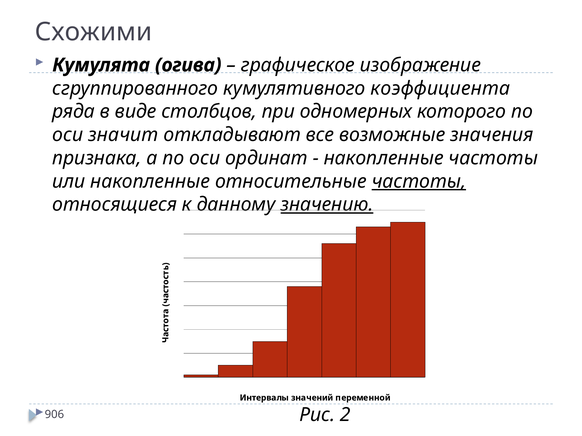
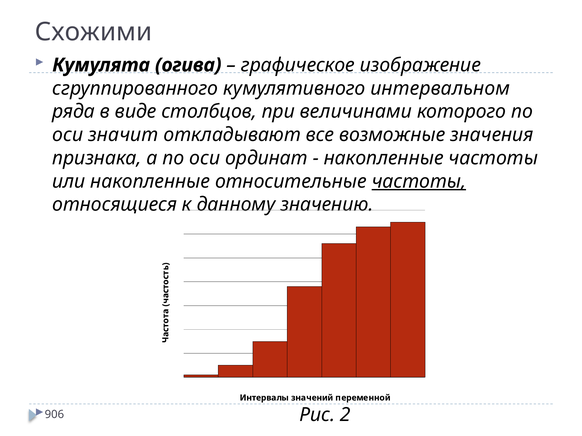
коэффициента: коэффициента -> интервальном (440, 88)
одномерных: одномерных -> величинами (356, 112)
значению underline: present -> none (327, 205)
